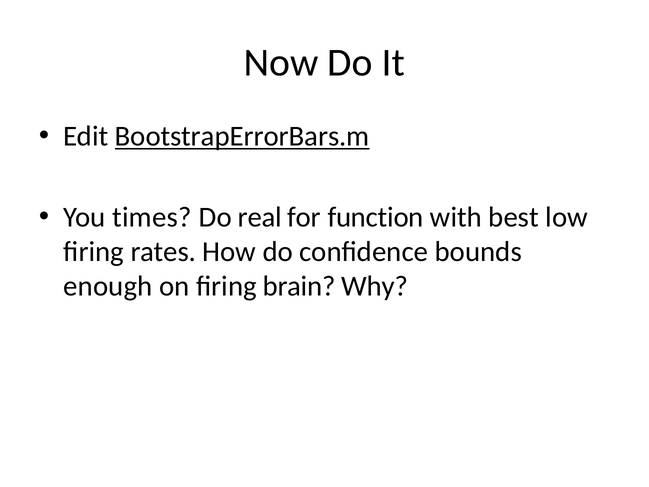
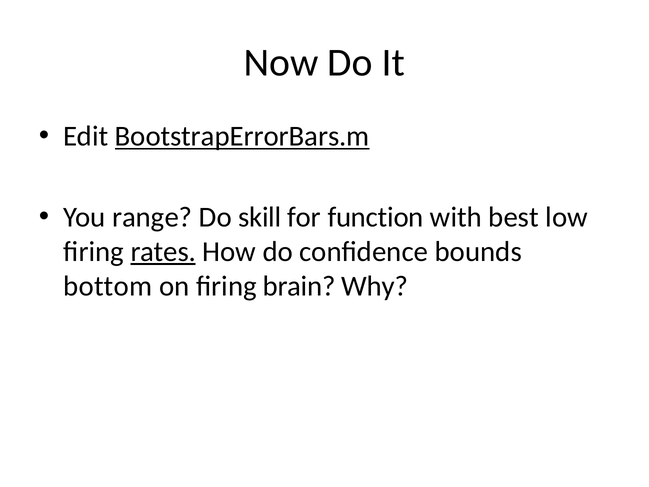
times: times -> range (152, 217)
real: real -> skill (260, 217)
rates underline: none -> present (163, 252)
enough: enough -> bottom (108, 286)
